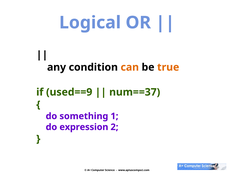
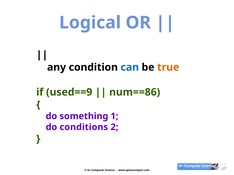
can colour: orange -> blue (130, 67)
num==37: num==37 -> num==86 (135, 92)
expression: expression -> conditions (84, 127)
